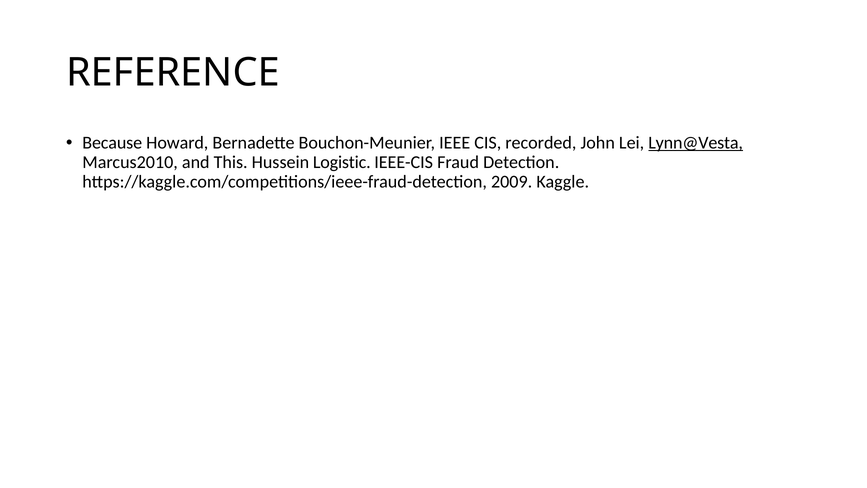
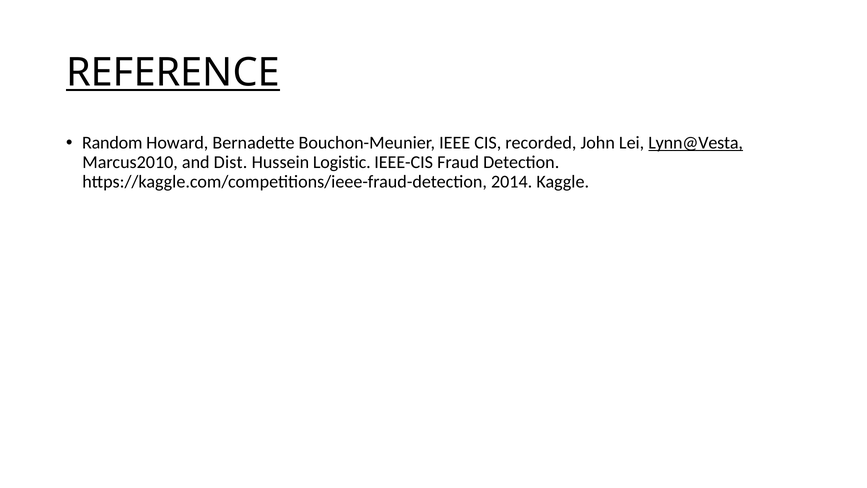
REFERENCE underline: none -> present (173, 73)
Because: Because -> Random (112, 143)
This: This -> Dist (231, 162)
2009: 2009 -> 2014 (512, 182)
